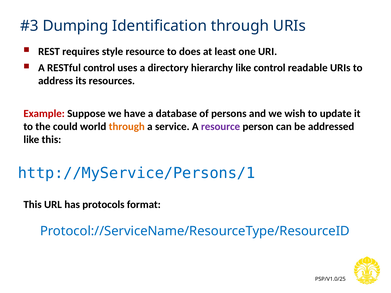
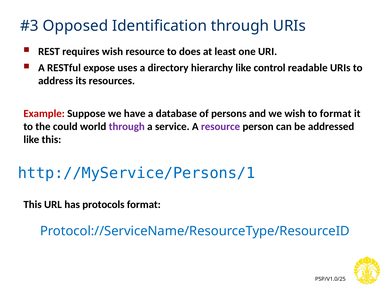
Dumping: Dumping -> Opposed (75, 26)
requires style: style -> wish (112, 52)
RESTful control: control -> expose (99, 68)
to update: update -> format (336, 114)
through colour: orange -> purple (127, 127)
